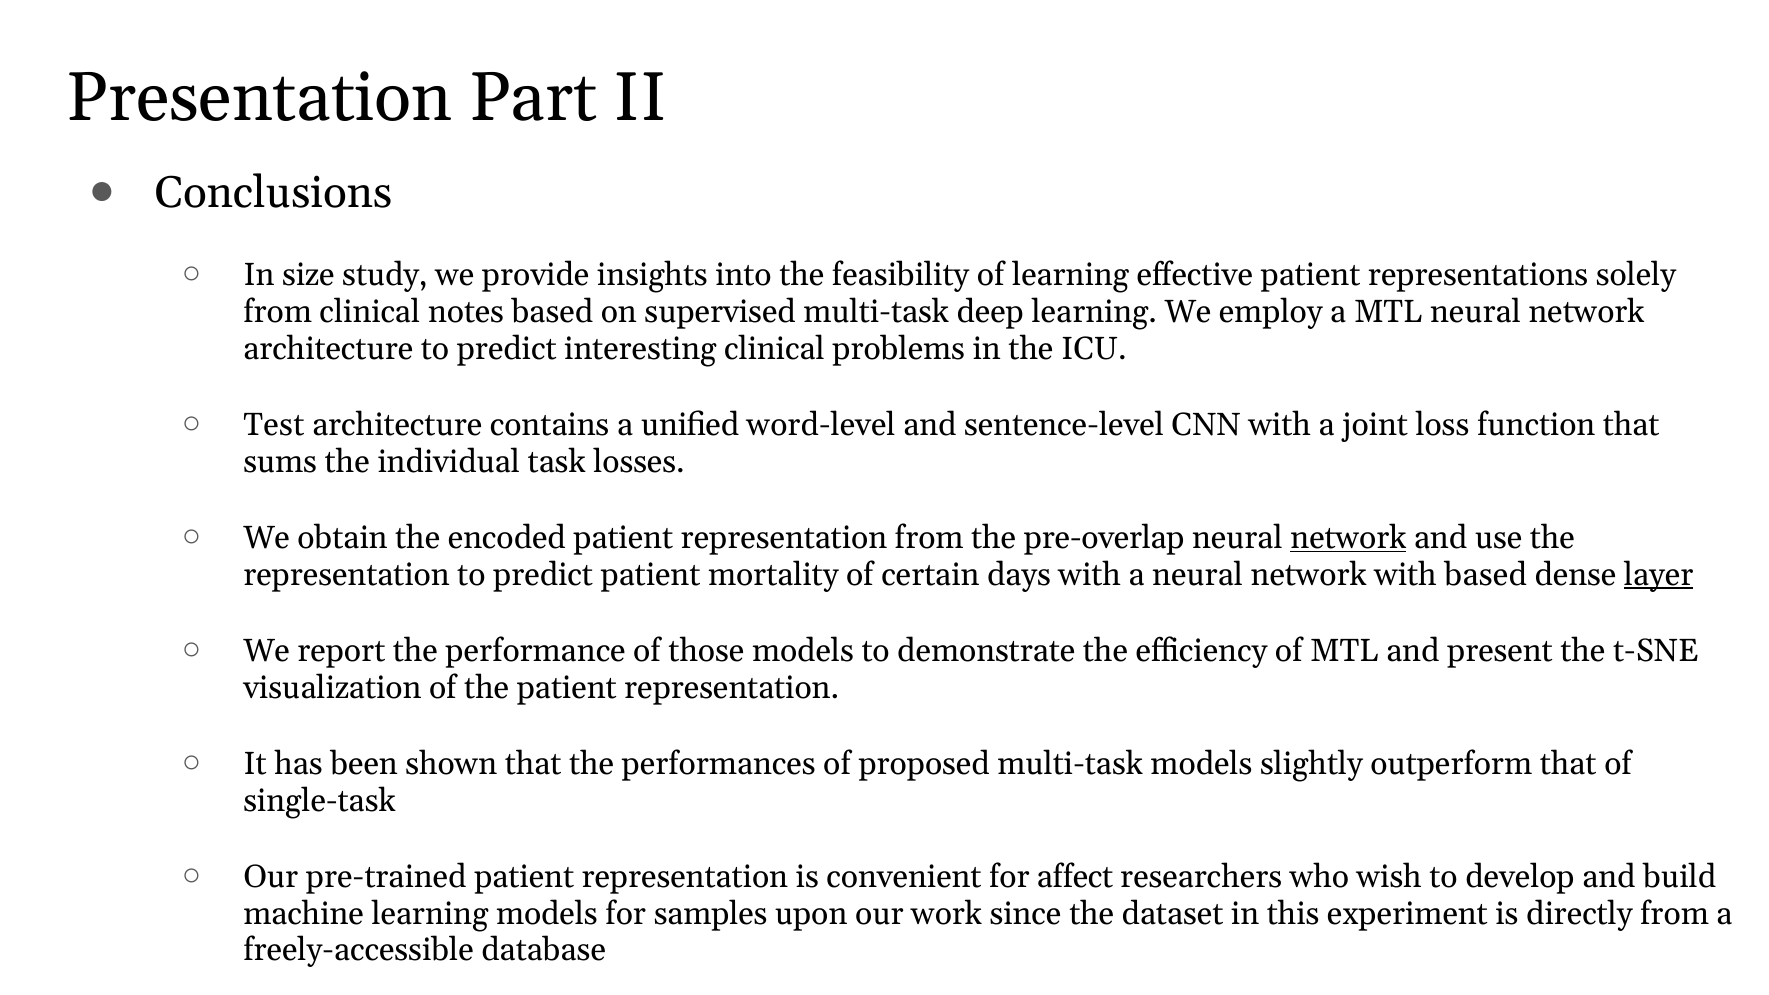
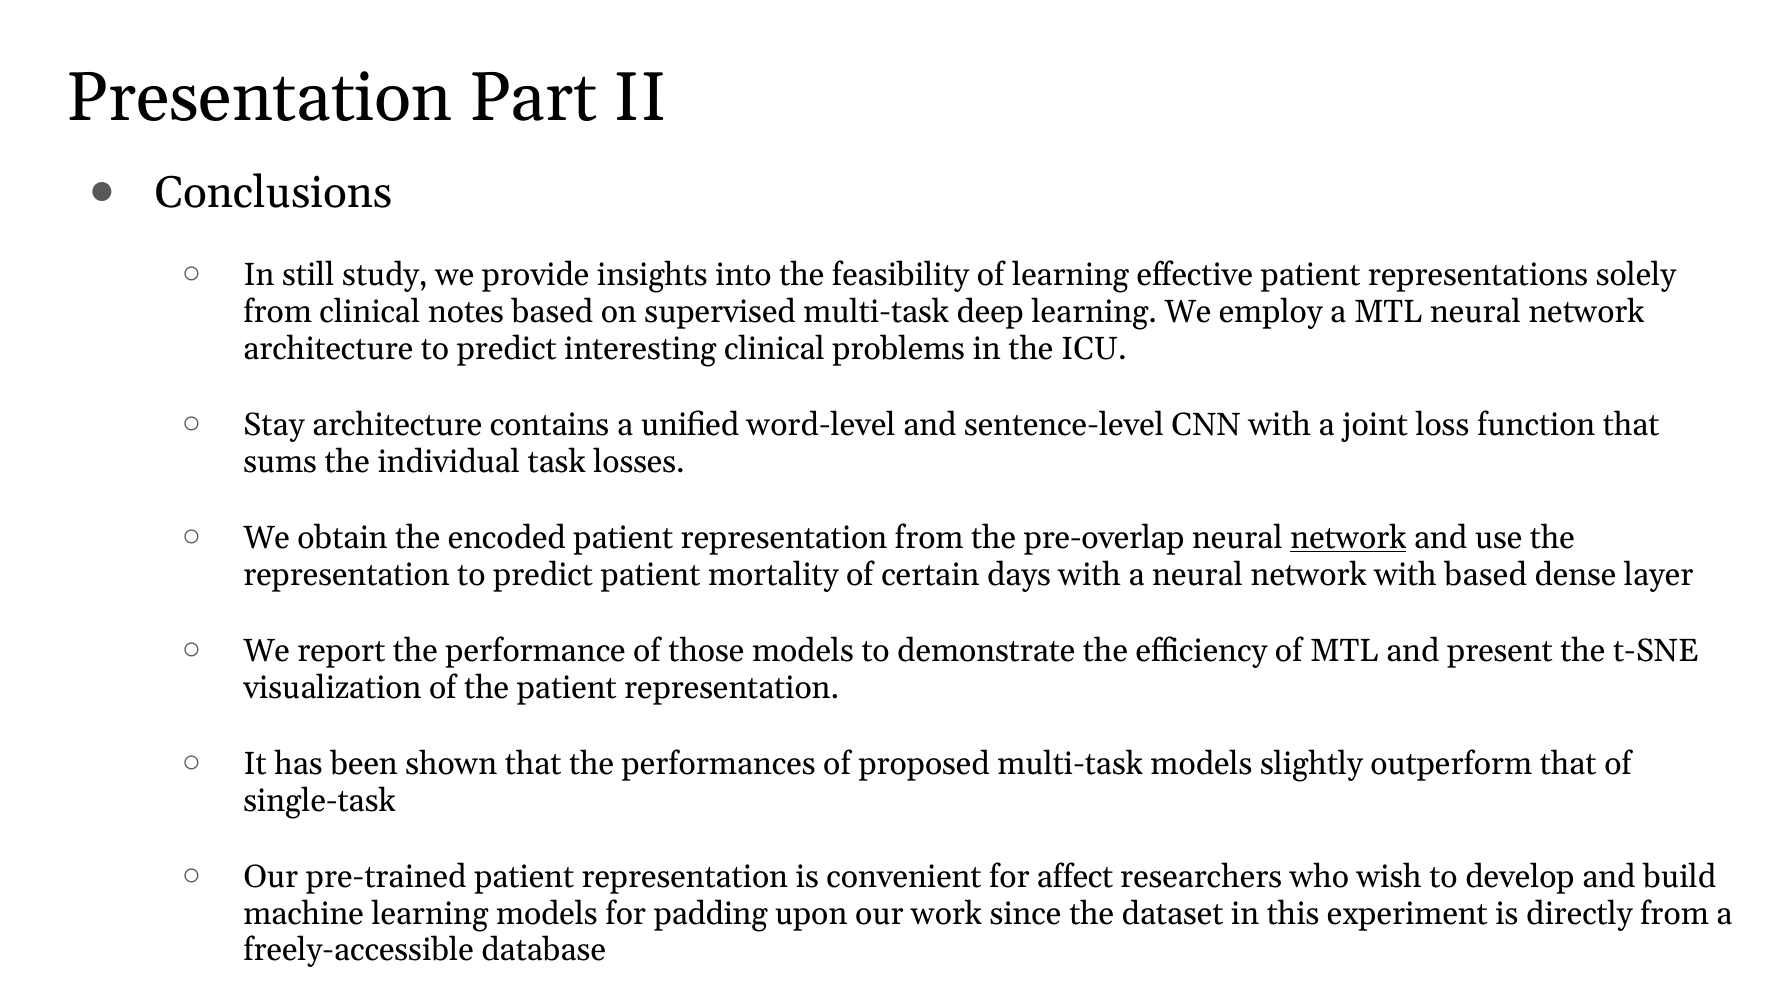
size: size -> still (308, 275)
Test: Test -> Stay (274, 425)
layer underline: present -> none (1659, 575)
samples: samples -> padding (711, 914)
